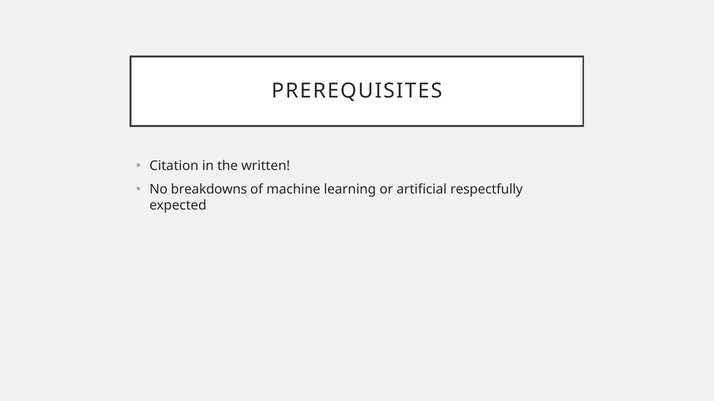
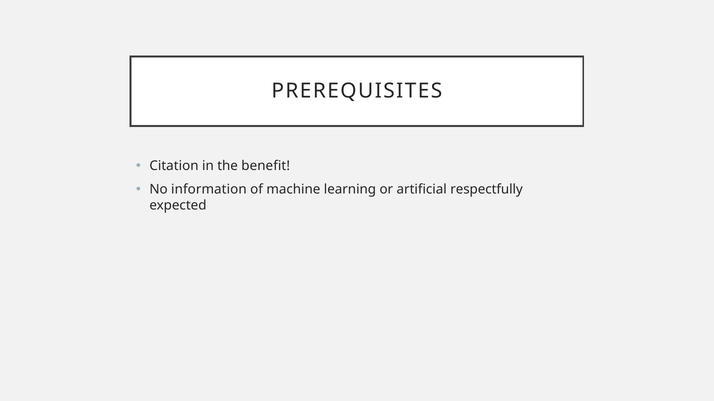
written: written -> benefit (266, 166)
breakdowns: breakdowns -> information (209, 190)
